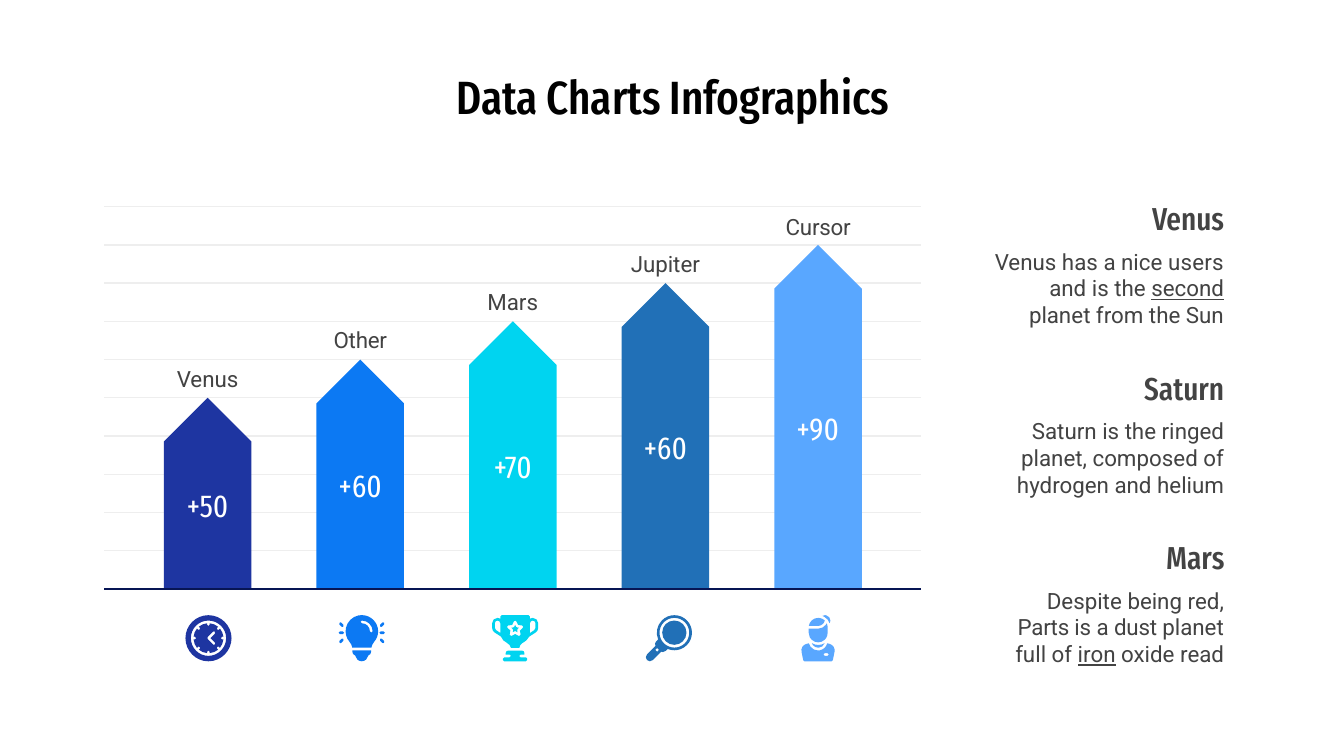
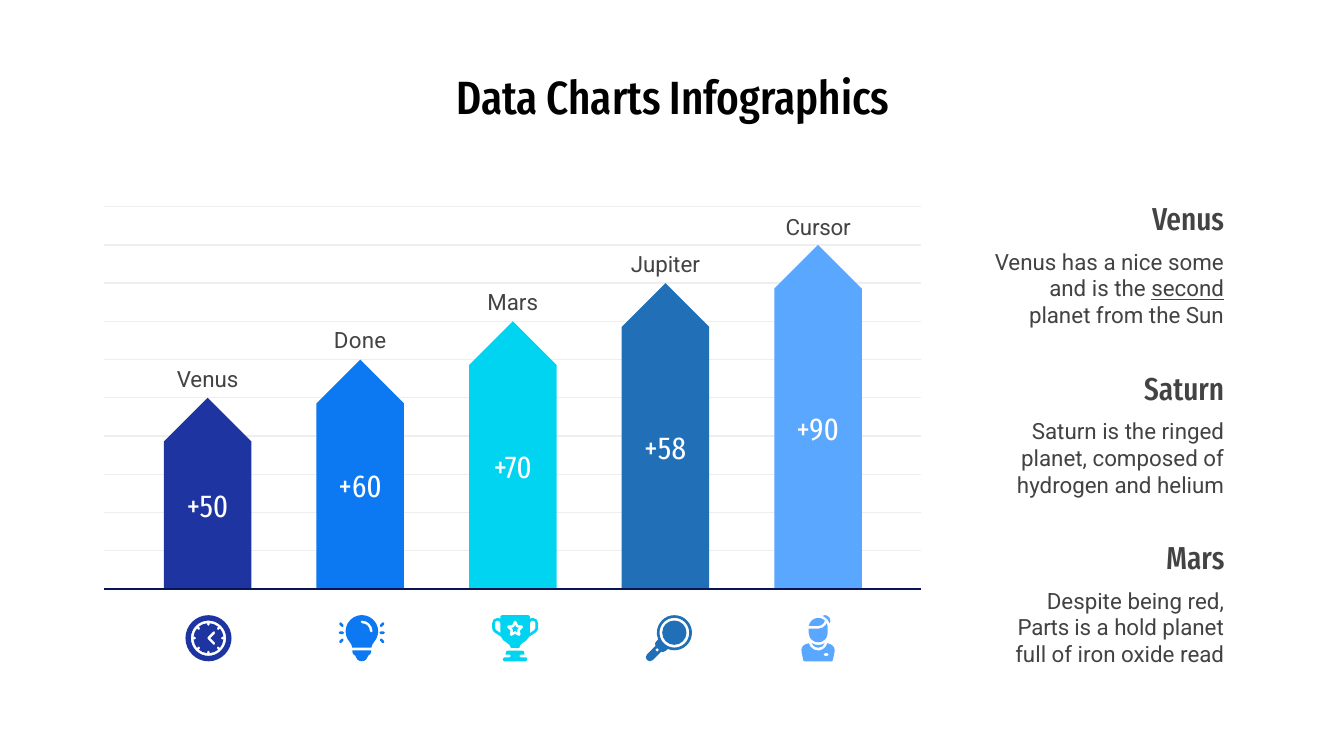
users: users -> some (1196, 263)
Other: Other -> Done (360, 342)
+60: +60 -> +58 (665, 449)
dust: dust -> hold (1136, 628)
iron underline: present -> none (1097, 655)
